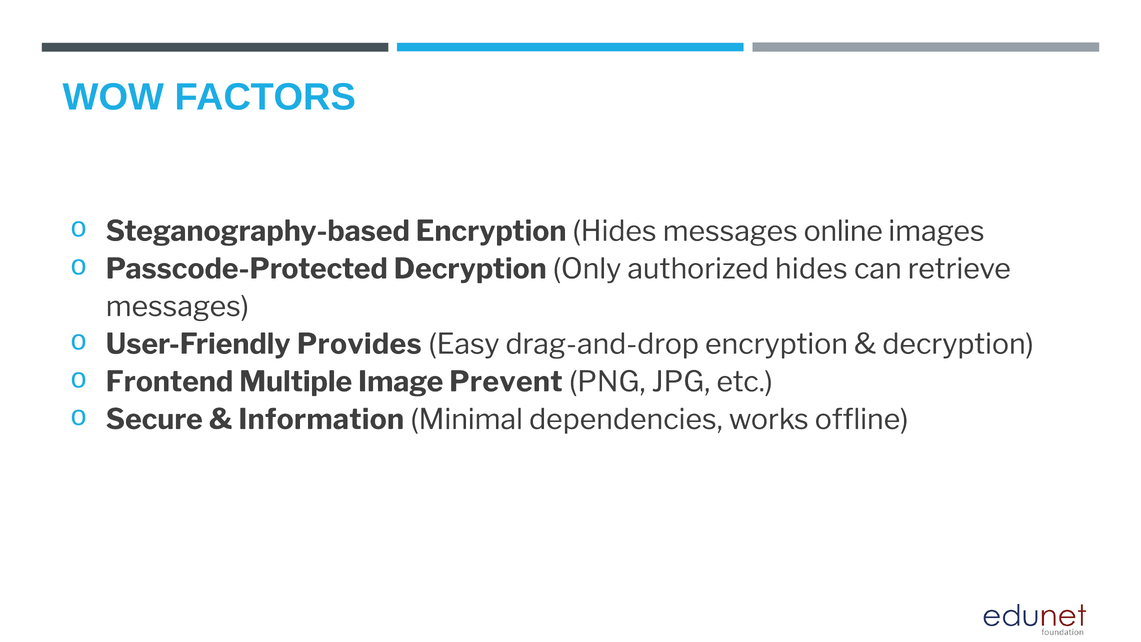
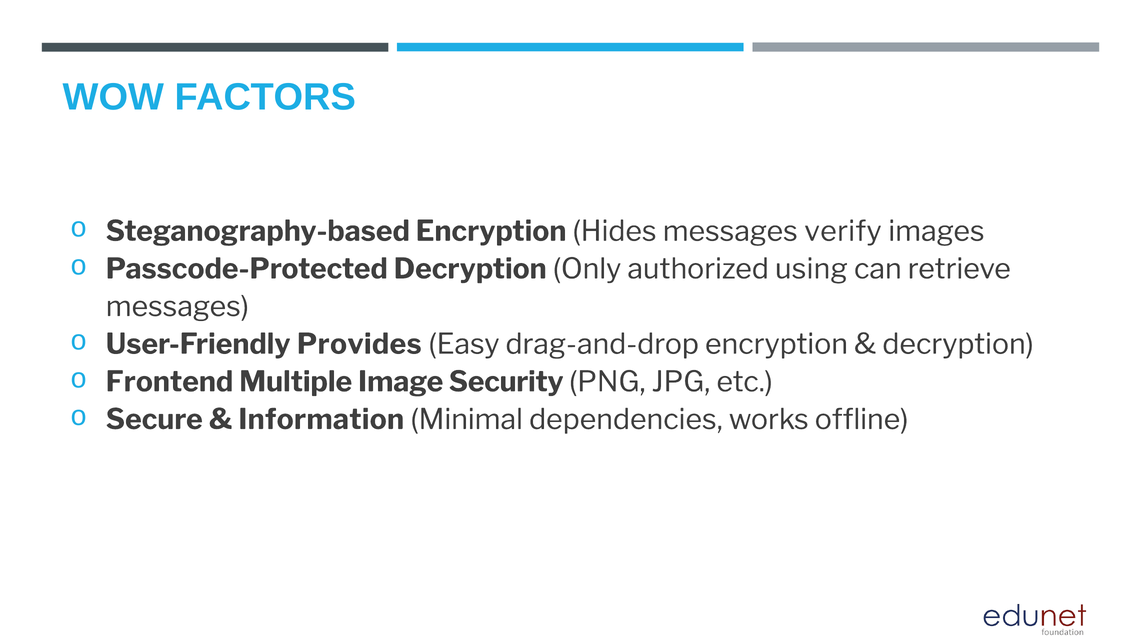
online: online -> verify (843, 231)
authorized hides: hides -> using (811, 269)
Prevent: Prevent -> Security (506, 382)
